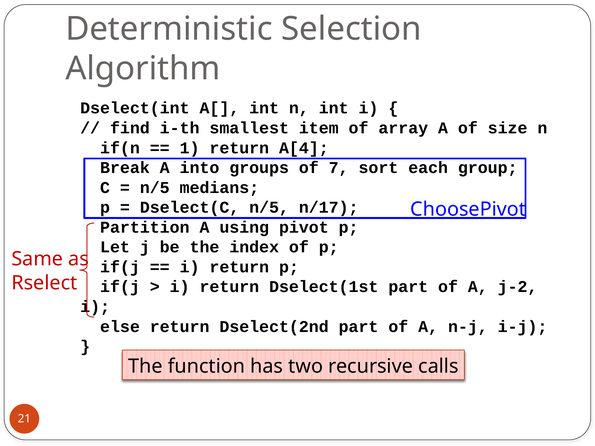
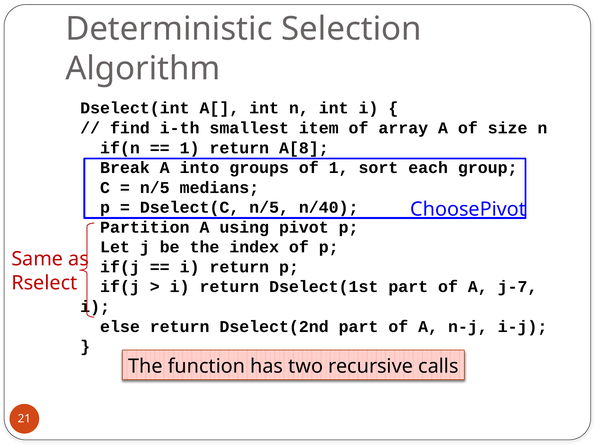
A[4: A[4 -> A[8 (304, 148)
of 7: 7 -> 1 (339, 168)
n/17: n/17 -> n/40 (329, 208)
j-2: j-2 -> j-7 (518, 287)
